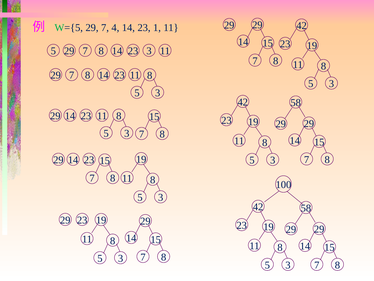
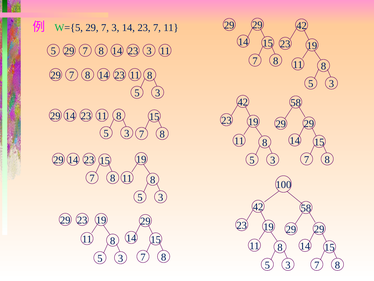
7 4: 4 -> 3 (115, 28)
23 1: 1 -> 7 (157, 28)
